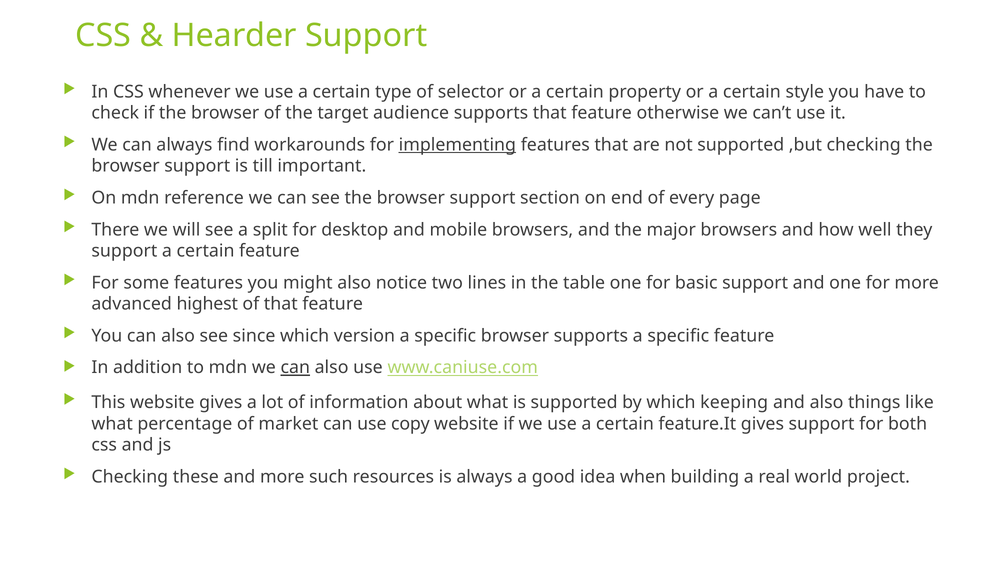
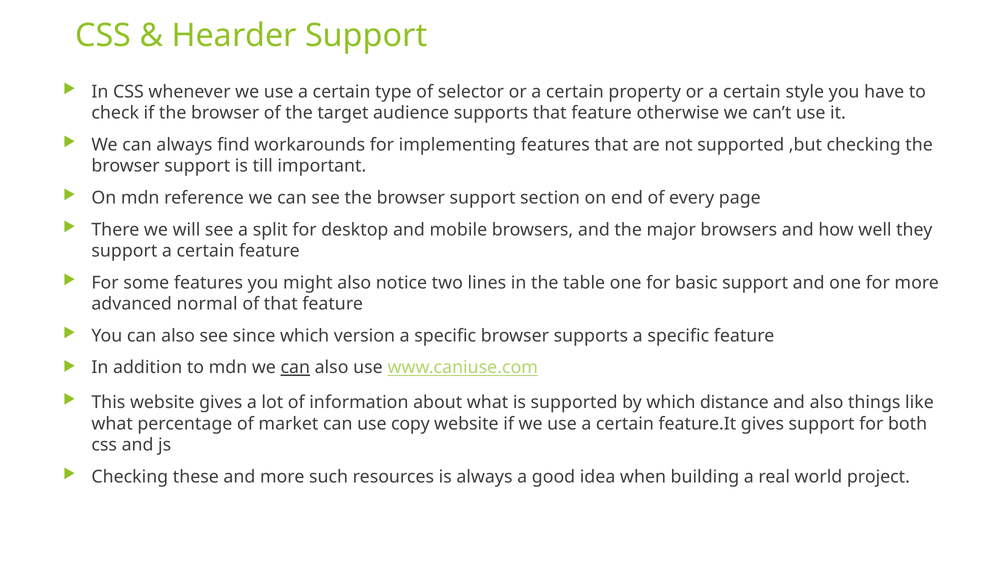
implementing underline: present -> none (457, 145)
highest: highest -> normal (207, 304)
keeping: keeping -> distance (734, 402)
